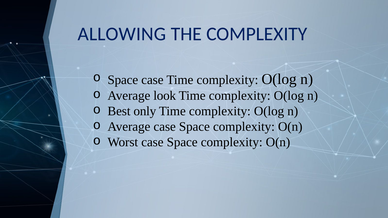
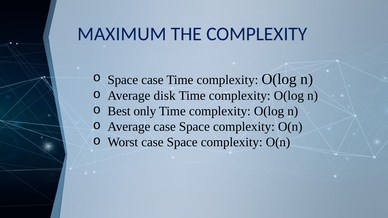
ALLOWING: ALLOWING -> MAXIMUM (122, 34)
look: look -> disk (165, 96)
